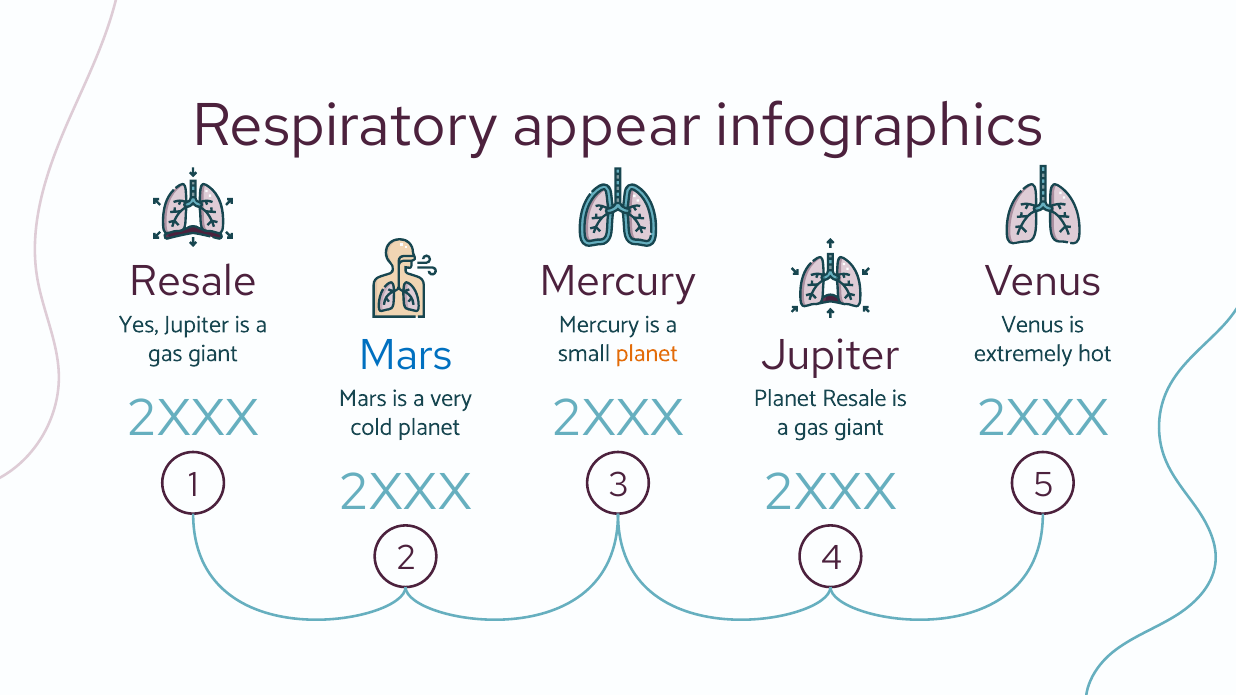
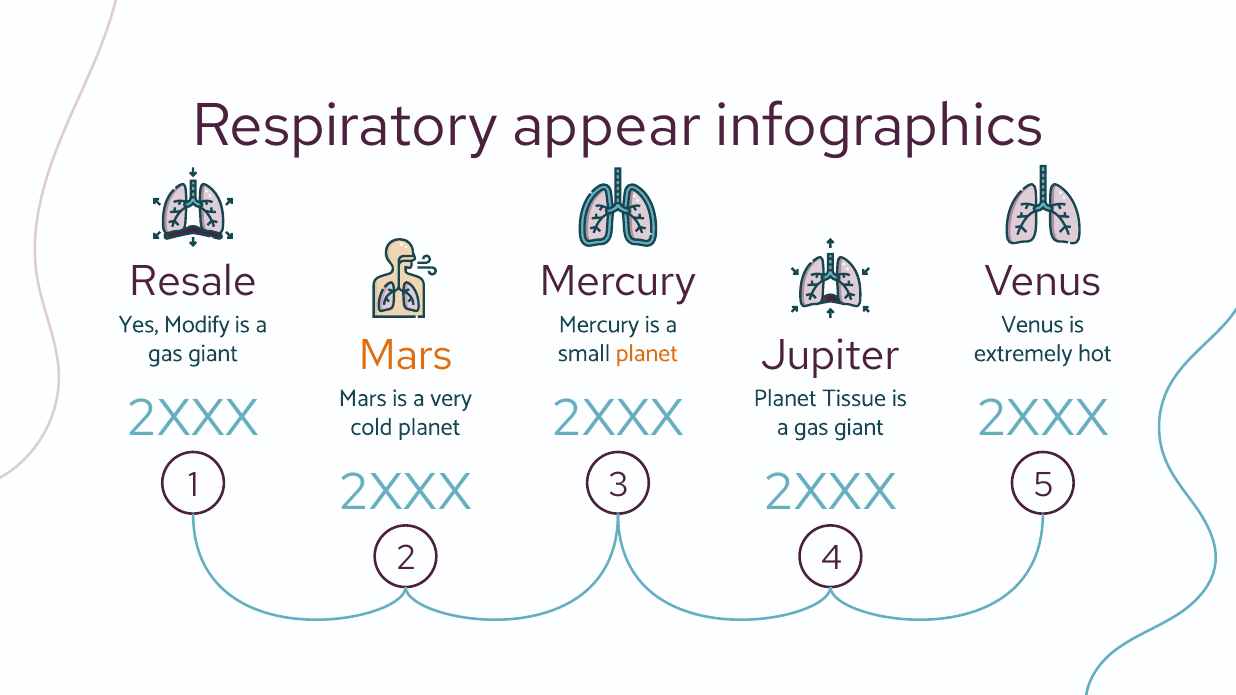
Yes Jupiter: Jupiter -> Modify (197, 324)
Mars colour: blue -> orange (406, 355)
Planet Resale: Resale -> Tissue (854, 398)
